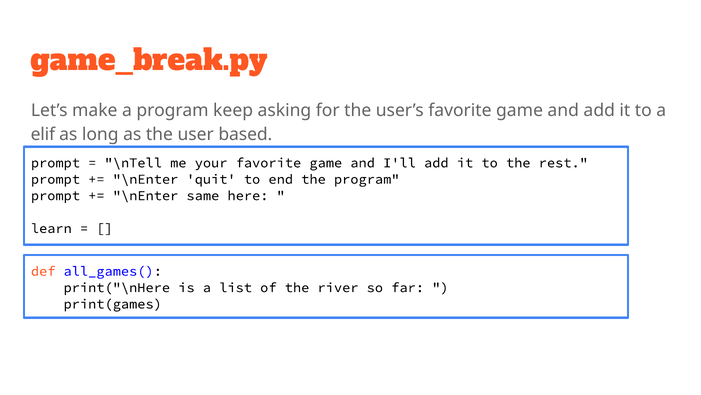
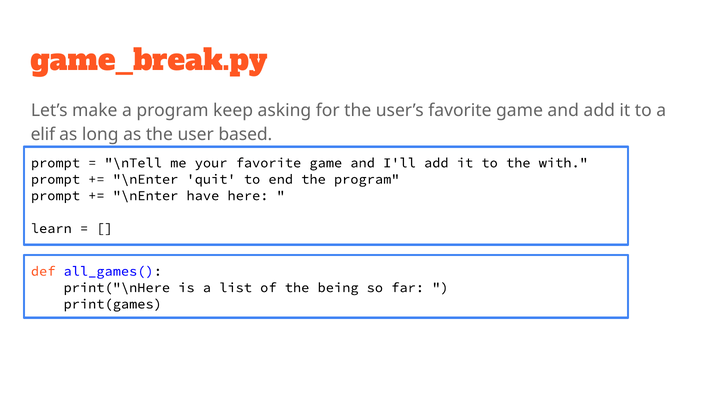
rest: rest -> with (563, 163)
same: same -> have (203, 195)
river: river -> being (338, 287)
